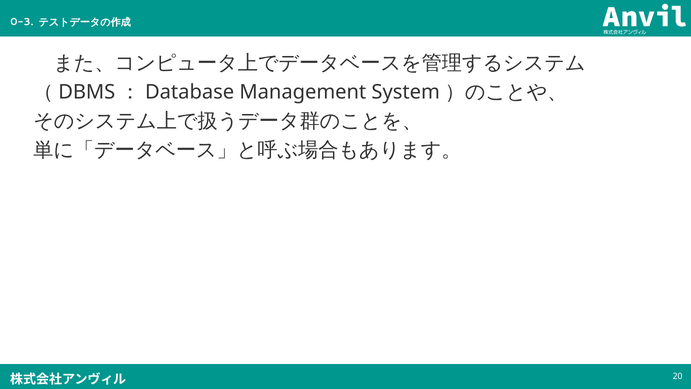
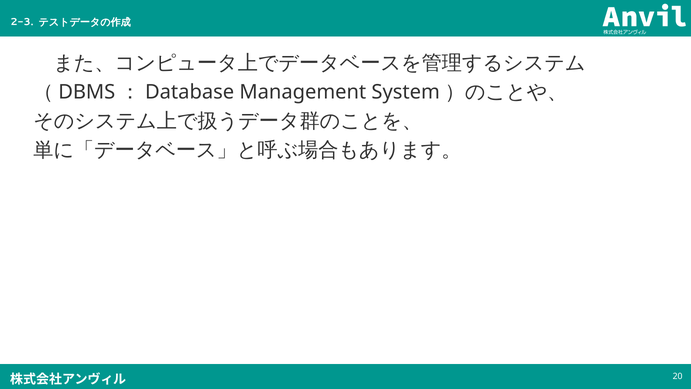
0-3: 0-3 -> 2-3 (22, 22)
